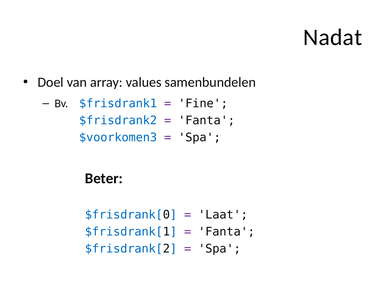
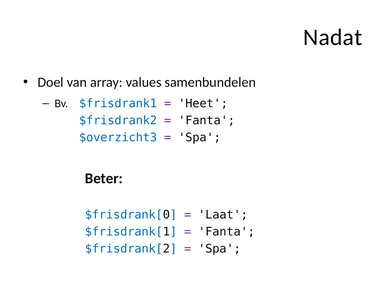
Fine: Fine -> Heet (203, 103)
$voorkomen3: $voorkomen3 -> $overzicht3 (118, 137)
